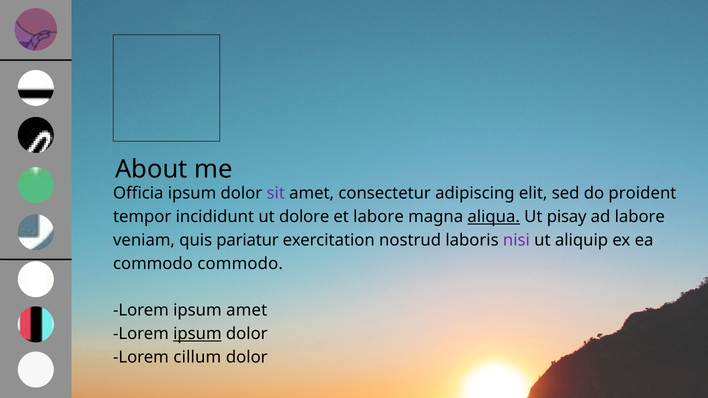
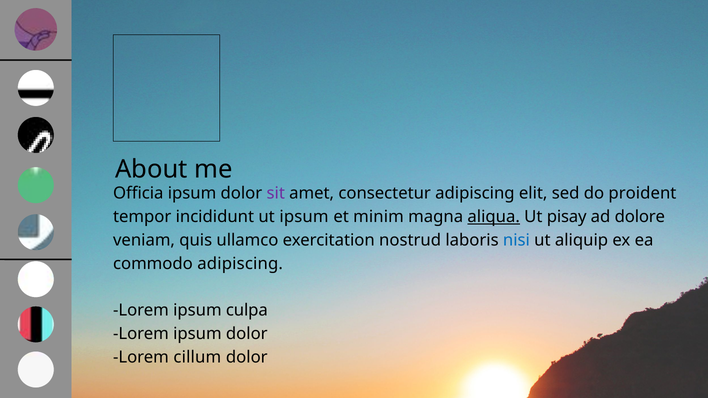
ut dolore: dolore -> ipsum (304, 217)
et labore: labore -> minim (378, 217)
ad labore: labore -> dolore (640, 217)
pariatur: pariatur -> ullamco (247, 240)
nisi colour: purple -> blue (516, 240)
commodo commodo: commodo -> adipiscing (240, 264)
ipsum amet: amet -> culpa (247, 310)
ipsum underline: present -> none (197, 334)
